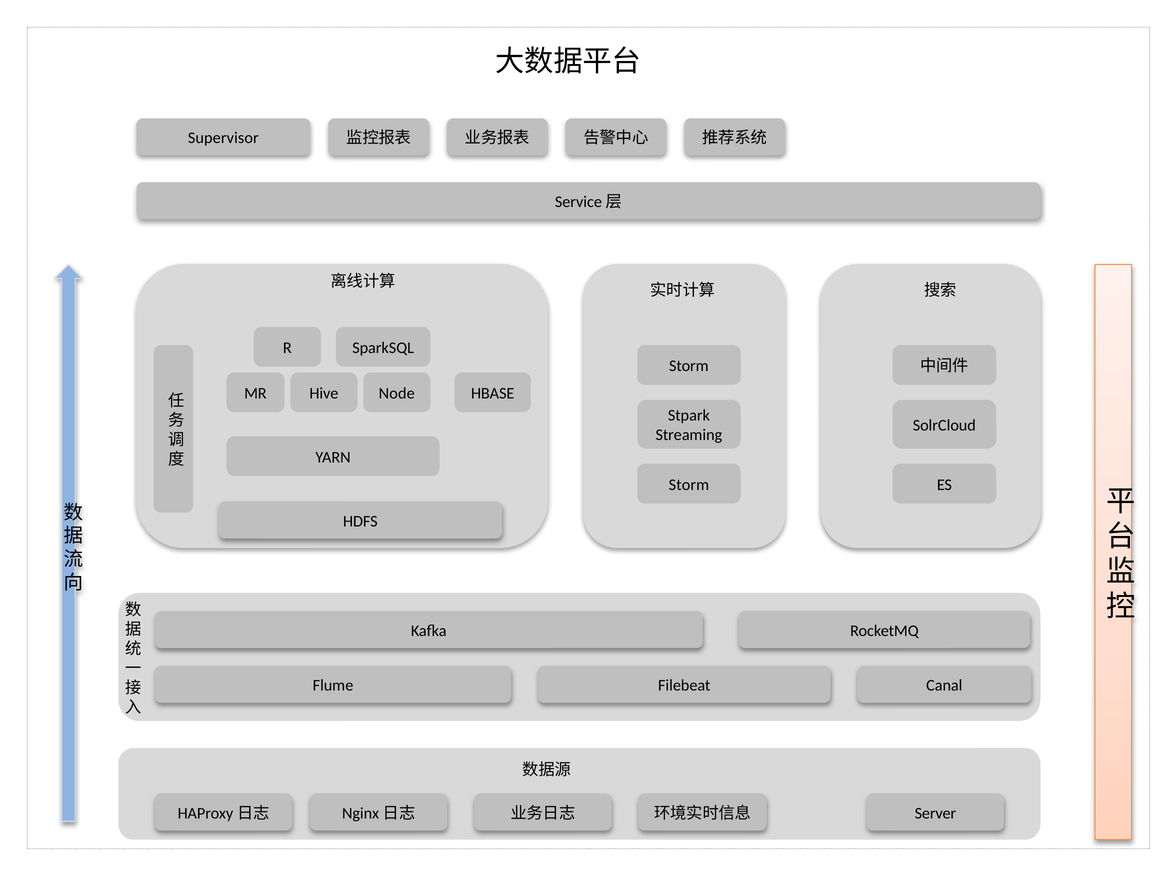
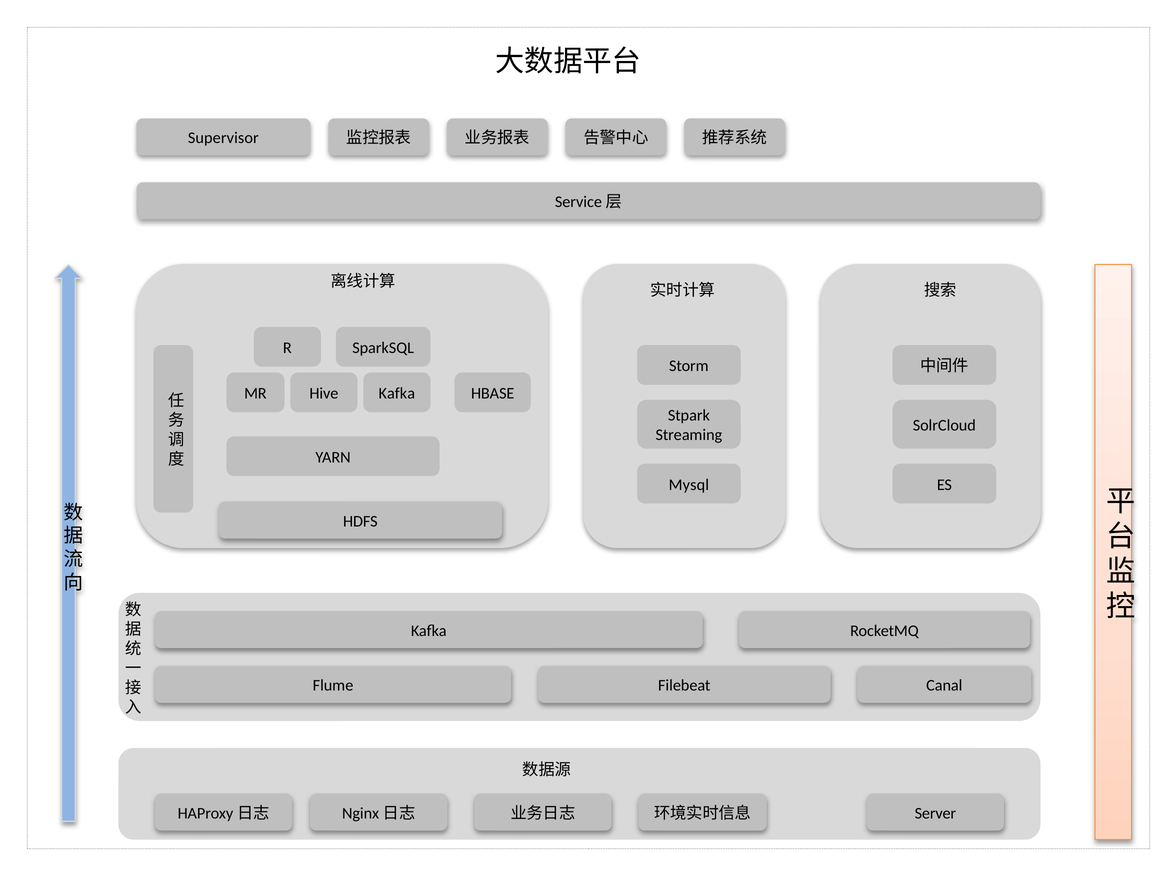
Hive Node: Node -> Kafka (397, 393)
Storm: Storm -> Mysql (689, 485)
